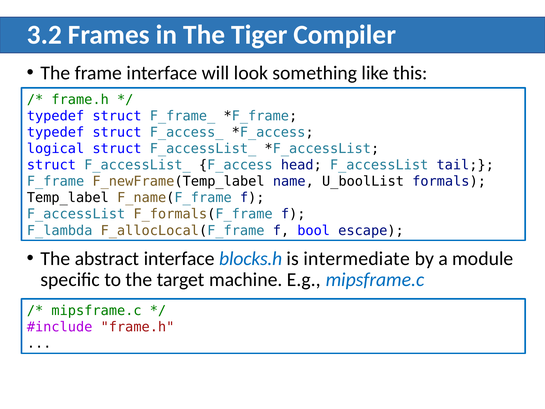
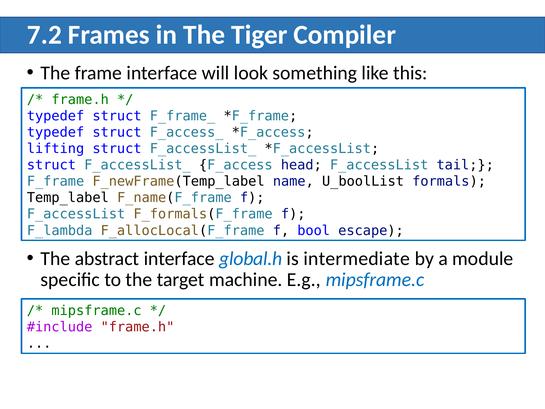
3.2: 3.2 -> 7.2 (44, 35)
logical: logical -> lifting (56, 149)
blocks.h: blocks.h -> global.h (251, 258)
